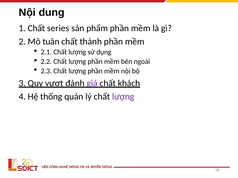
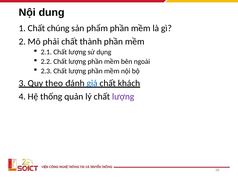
series: series -> chúng (58, 28)
tuân: tuân -> phải (51, 42)
vượt: vượt -> theo (54, 83)
giá colour: purple -> blue (92, 83)
